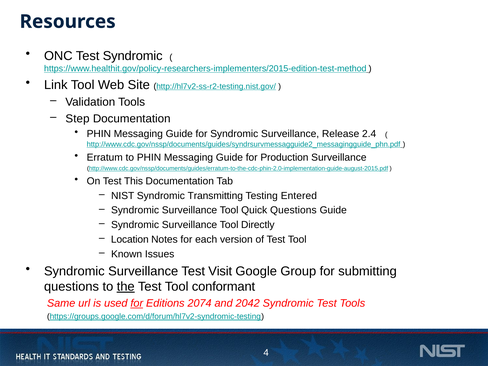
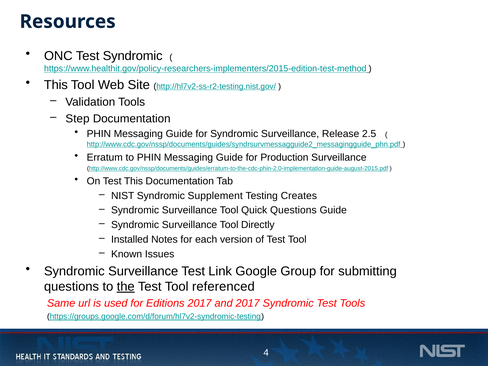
Link: Link -> This (56, 85)
2.4: 2.4 -> 2.5 (369, 134)
Transmitting: Transmitting -> Supplement (215, 196)
Entered: Entered -> Creates (299, 196)
Location: Location -> Installed (130, 240)
Visit: Visit -> Link (220, 271)
conformant: conformant -> referenced (223, 287)
for underline: present -> none (137, 303)
Editions 2074: 2074 -> 2017 (200, 303)
and 2042: 2042 -> 2017 (248, 303)
